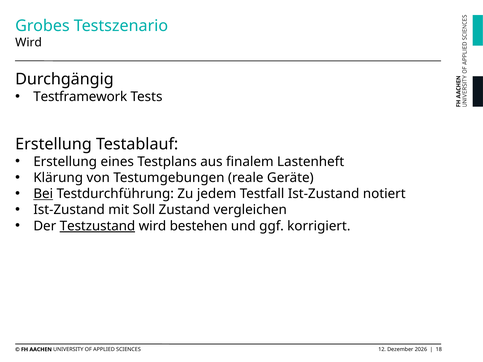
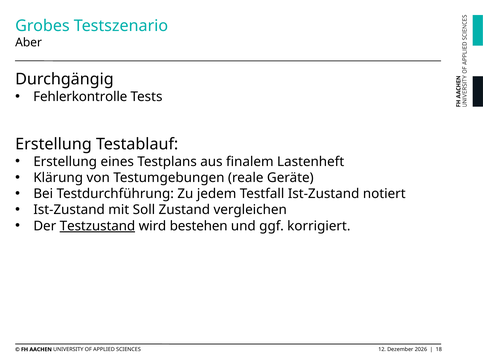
Wird: Wird -> Aber (29, 43)
Testframework: Testframework -> Fehlerkontrolle (80, 97)
Bei underline: present -> none (43, 194)
